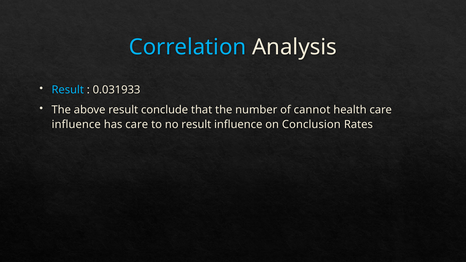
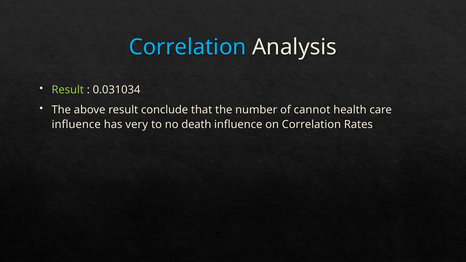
Result colour: light blue -> light green (68, 90)
0.031933: 0.031933 -> 0.031034 (117, 90)
has care: care -> very (137, 125)
no result: result -> death (196, 125)
on Conclusion: Conclusion -> Correlation (311, 125)
